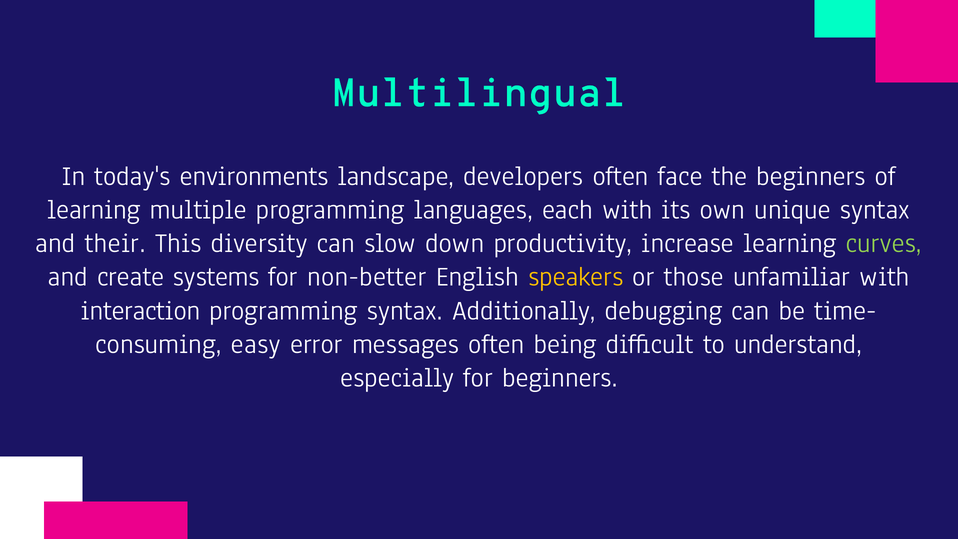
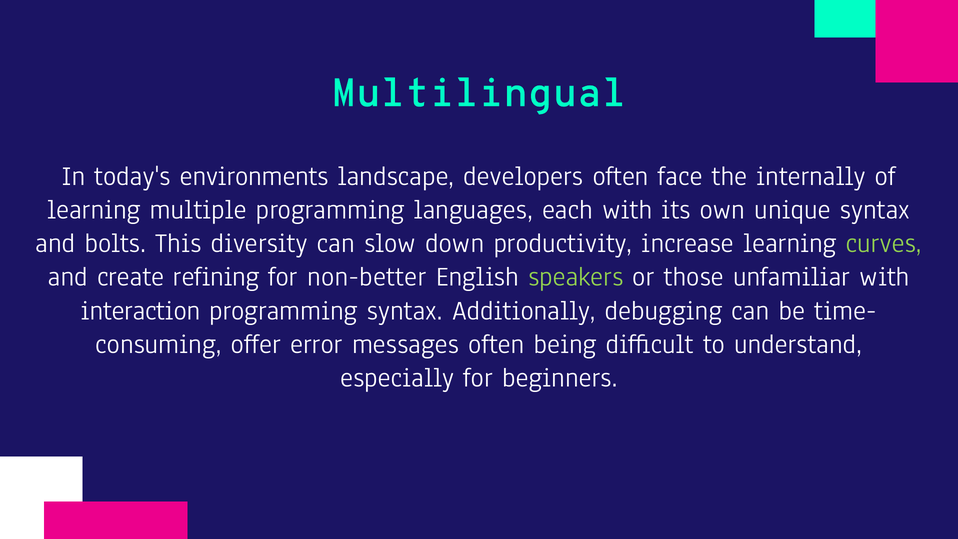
the beginners: beginners -> internally (811, 176)
their: their -> bolts (115, 243)
systems: systems -> refining (216, 277)
speakers colour: yellow -> light green (576, 277)
easy: easy -> offer (256, 344)
